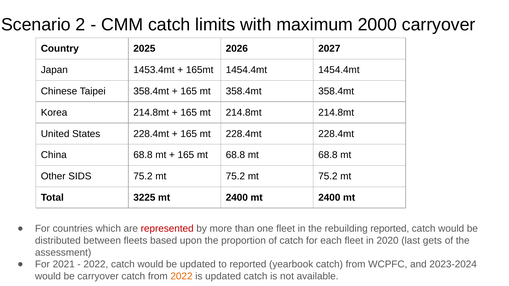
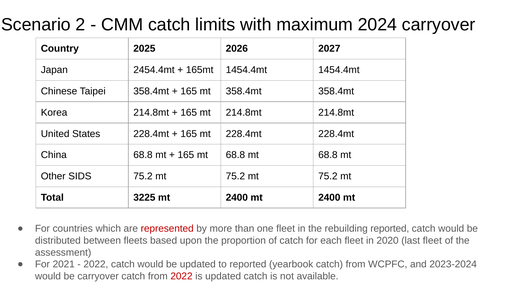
2000: 2000 -> 2024 (377, 25)
1453.4mt: 1453.4mt -> 2454.4mt (154, 70)
last gets: gets -> fleet (432, 241)
2022 colour: orange -> red (181, 276)
